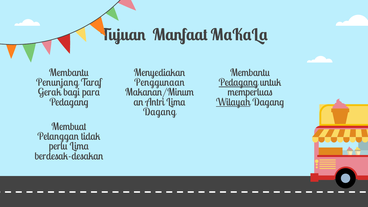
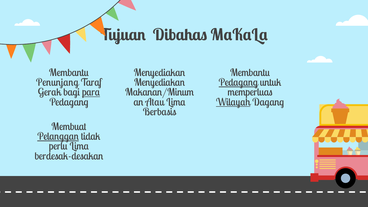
Manfaat: Manfaat -> Dibahas (180, 35)
Penggunaan: Penggunaan -> Menyediakan (159, 83)
para underline: none -> present (91, 92)
Antri: Antri -> Atau (155, 102)
Dagang: Dagang -> Berbasis (159, 112)
Pelanggan underline: none -> present (58, 137)
